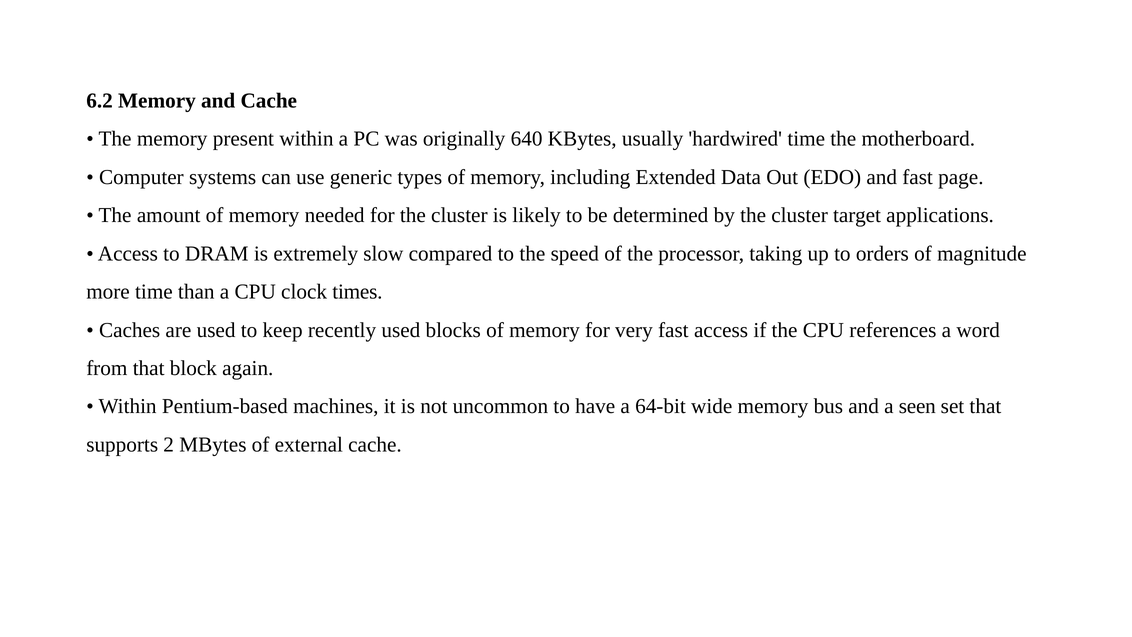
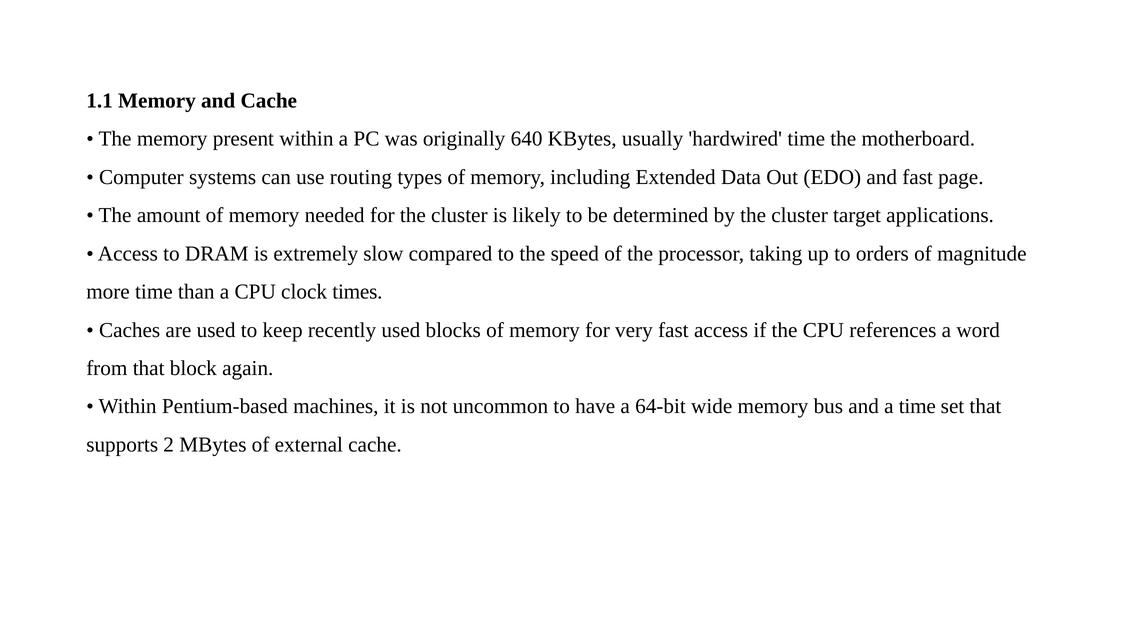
6.2: 6.2 -> 1.1 (100, 101)
generic: generic -> routing (361, 177)
a seen: seen -> time (917, 406)
